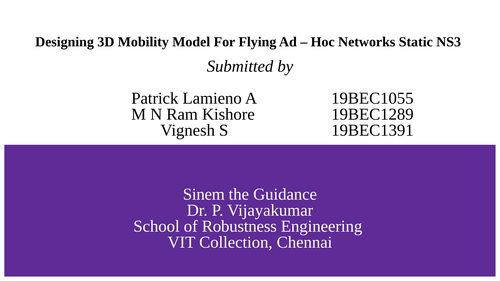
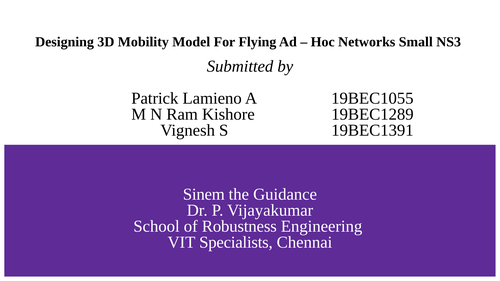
Static: Static -> Small (416, 42)
Collection: Collection -> Specialists (236, 242)
